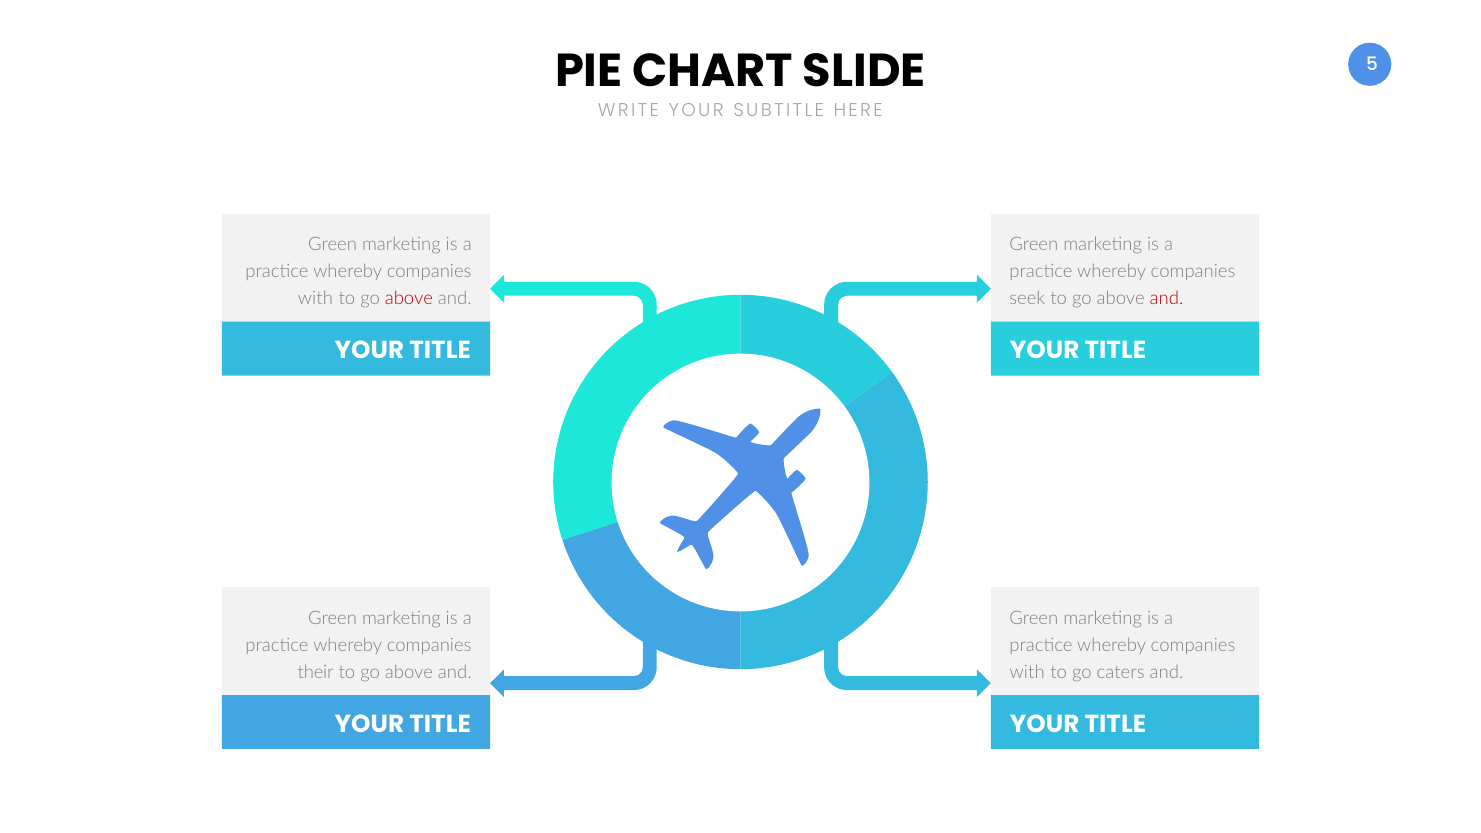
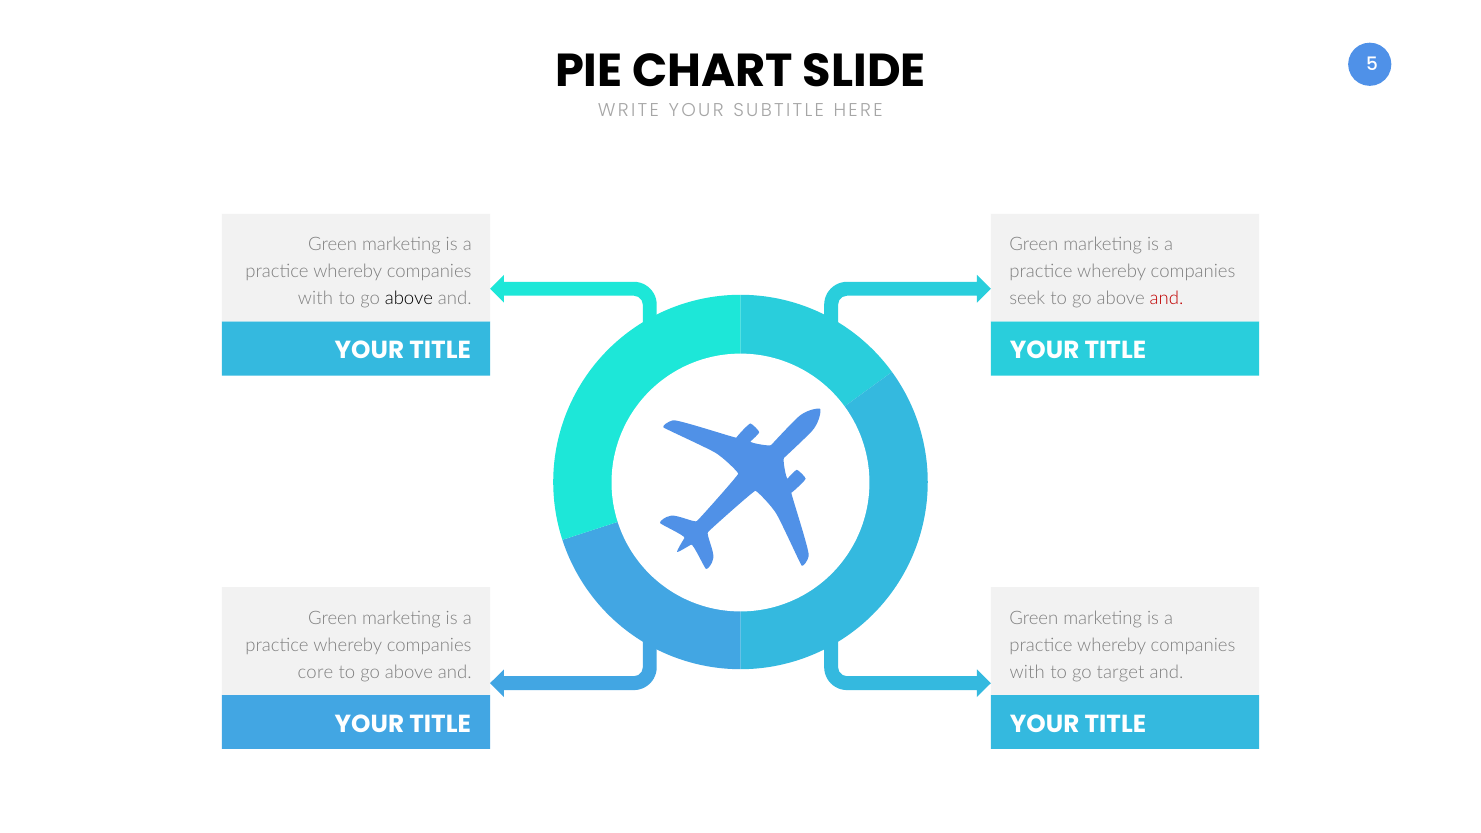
above colour: red -> black (409, 298)
their: their -> core (315, 672)
caters: caters -> target (1121, 673)
